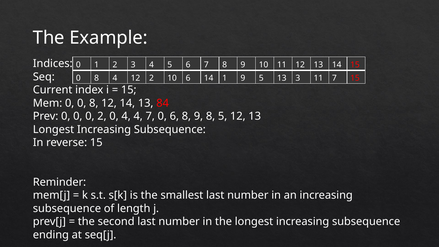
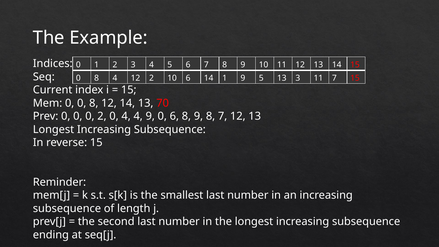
84: 84 -> 70 (163, 103)
4 7: 7 -> 9 (150, 116)
8 5: 5 -> 7 (223, 116)
